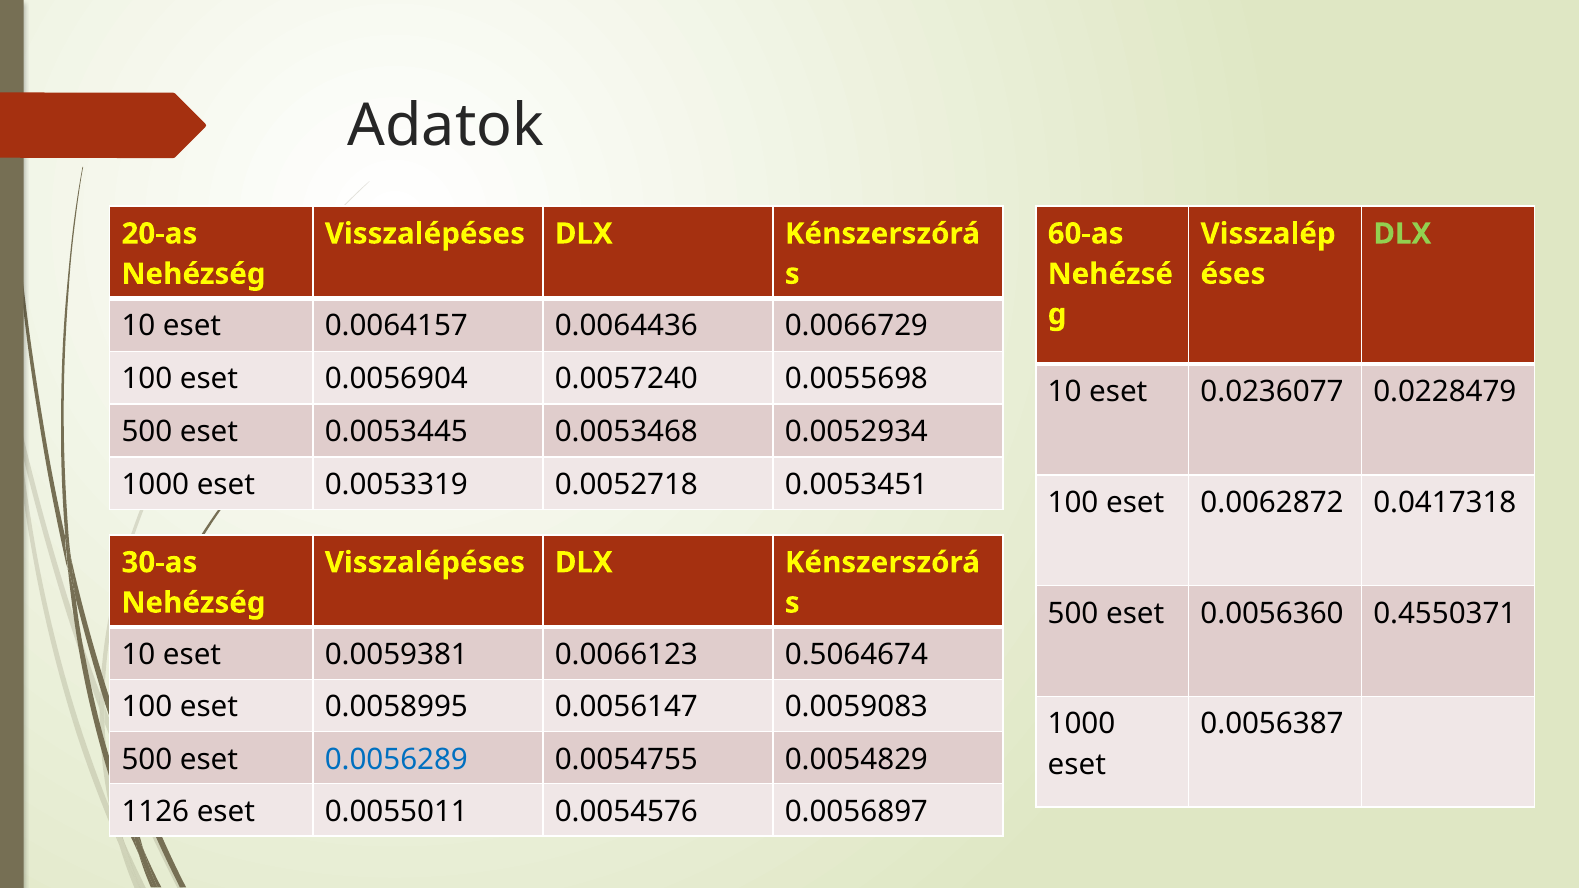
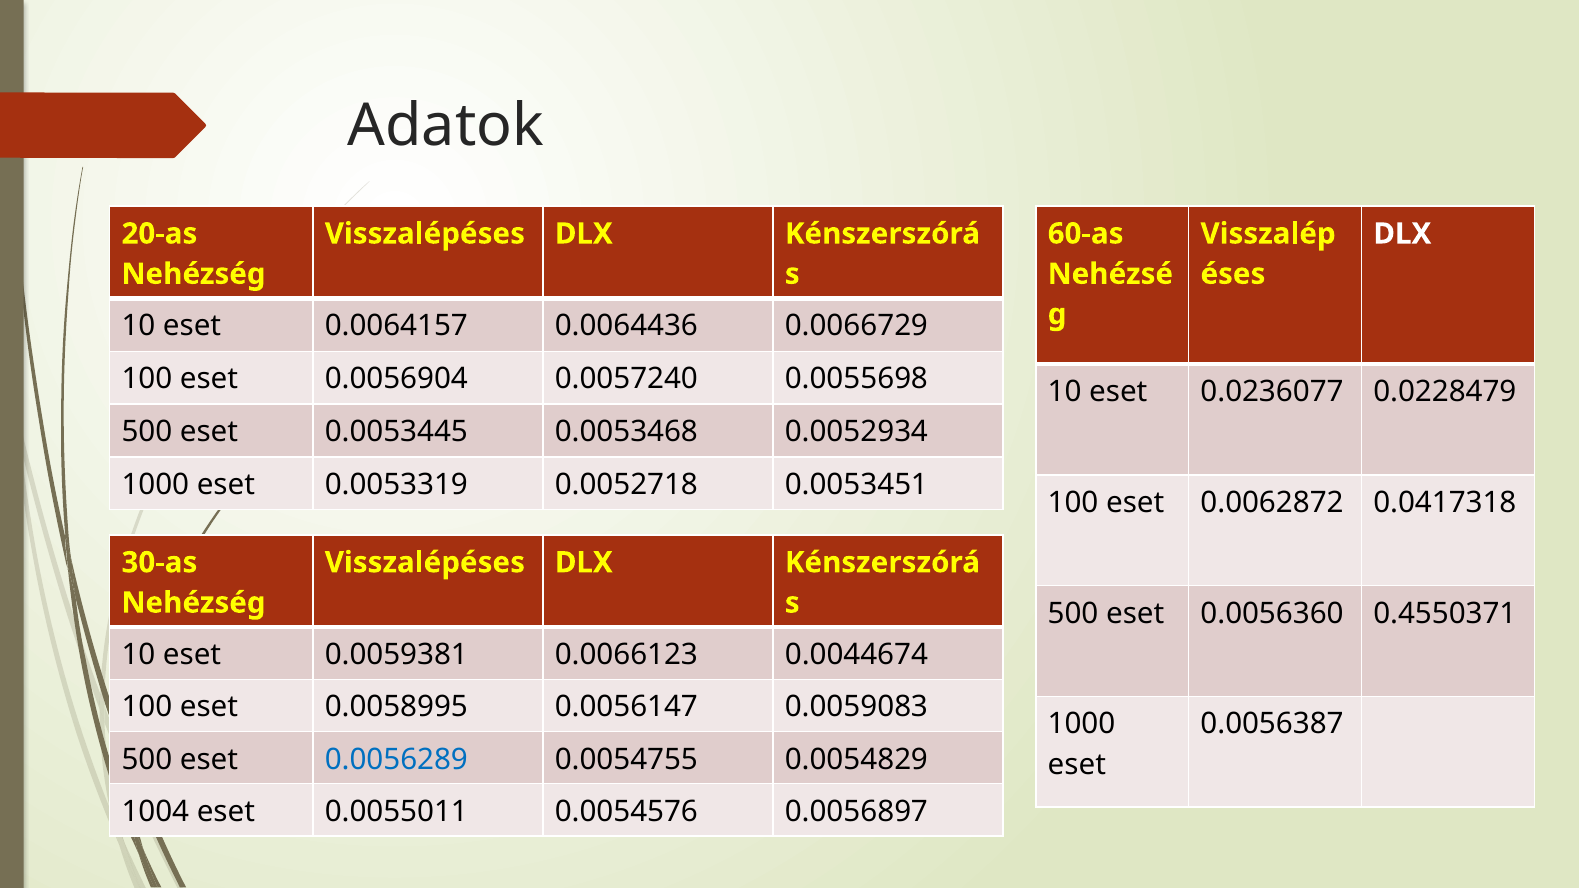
DLX colour: light green -> white (1402, 234)
0.5064674: 0.5064674 -> 0.0044674 (856, 655)
1126: 1126 -> 1004 (155, 812)
